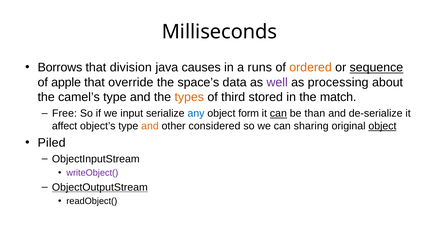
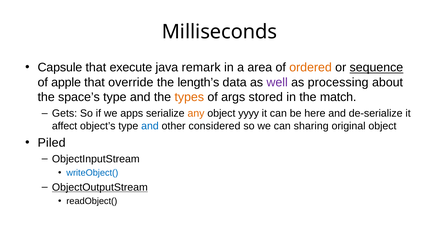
Borrows: Borrows -> Capsule (60, 68)
division: division -> execute (131, 68)
causes: causes -> remark (201, 68)
runs: runs -> area (260, 68)
space’s: space’s -> length’s (198, 82)
camel’s: camel’s -> space’s (79, 97)
third: third -> args (233, 97)
Free: Free -> Gets (65, 113)
input: input -> apps (132, 113)
any colour: blue -> orange (196, 113)
form: form -> yyyy (249, 113)
can underline: present -> none (278, 113)
than: than -> here (315, 113)
and colour: orange -> blue (150, 126)
object underline: present -> none (382, 126)
writeObject( colour: purple -> blue (92, 173)
